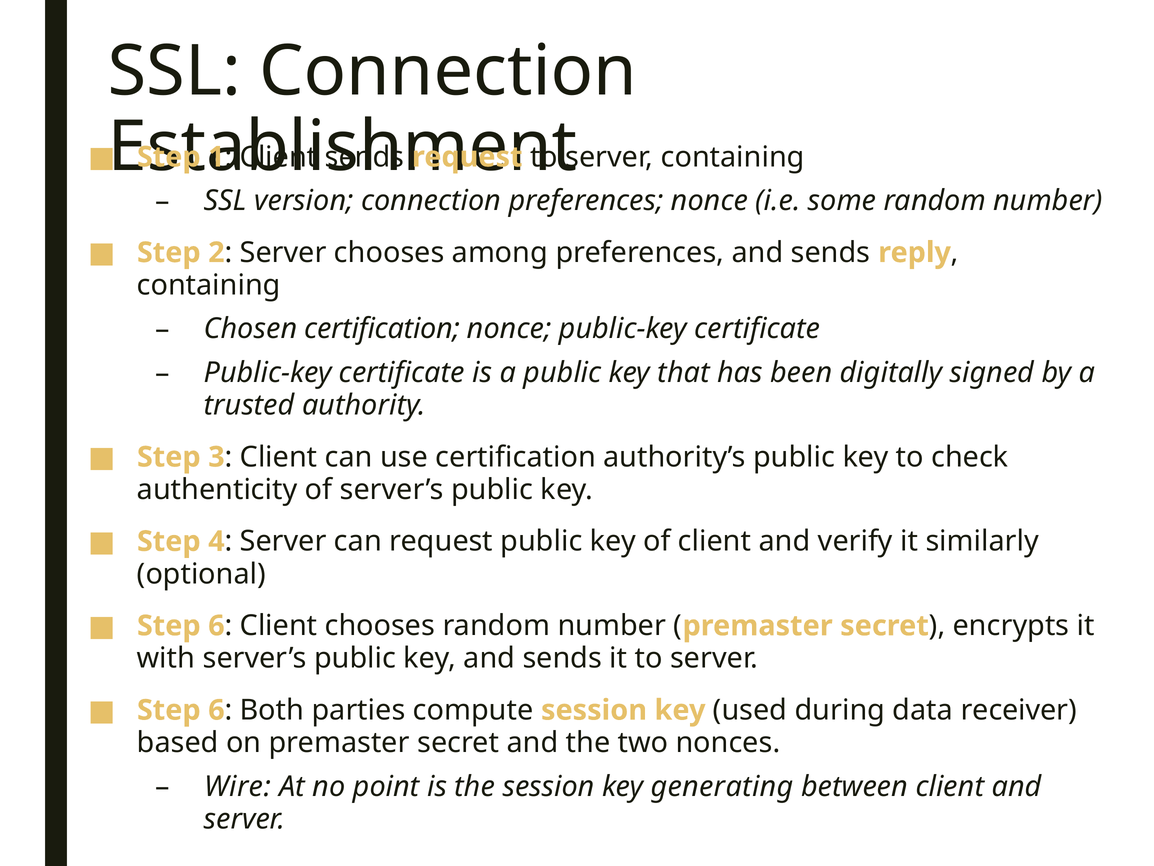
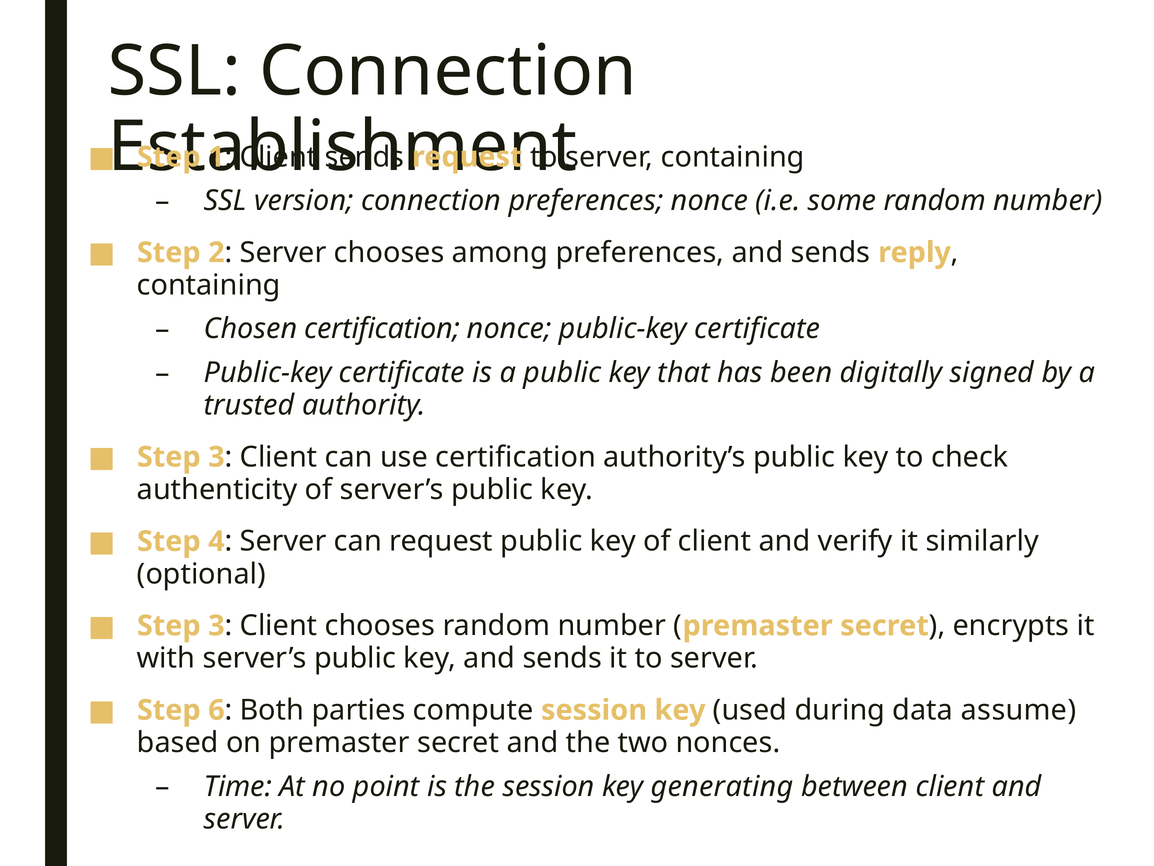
6: 6 -> 3 (216, 625)
receiver: receiver -> assume (1019, 710)
Wire: Wire -> Time (238, 786)
